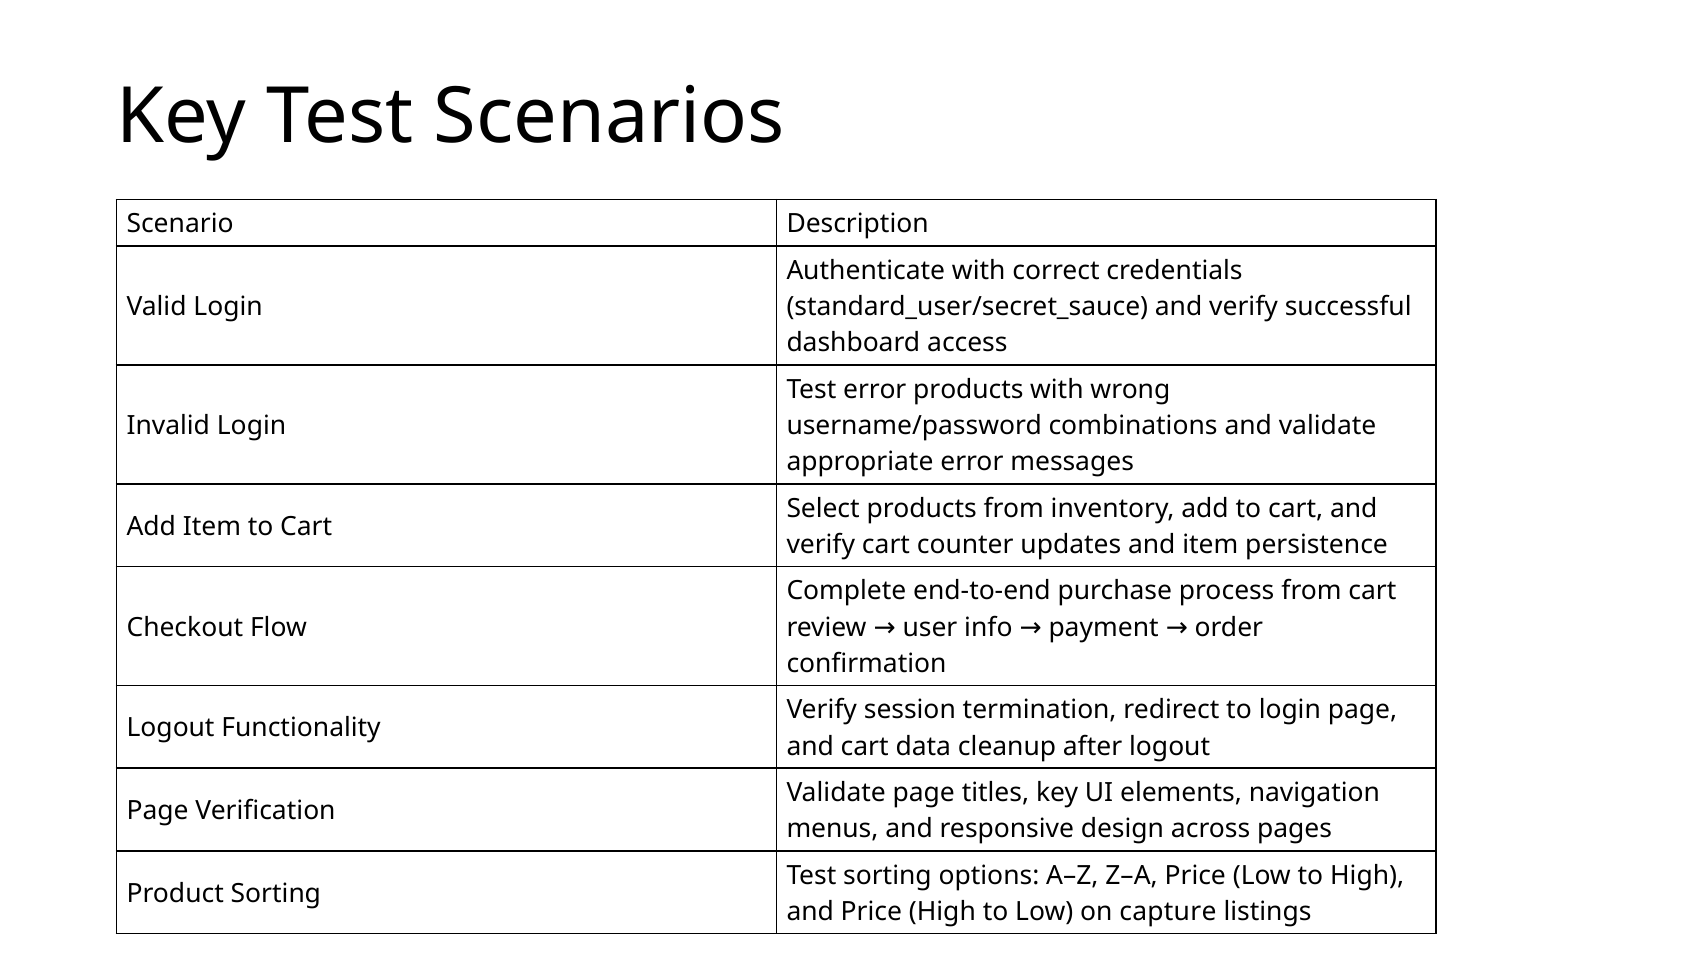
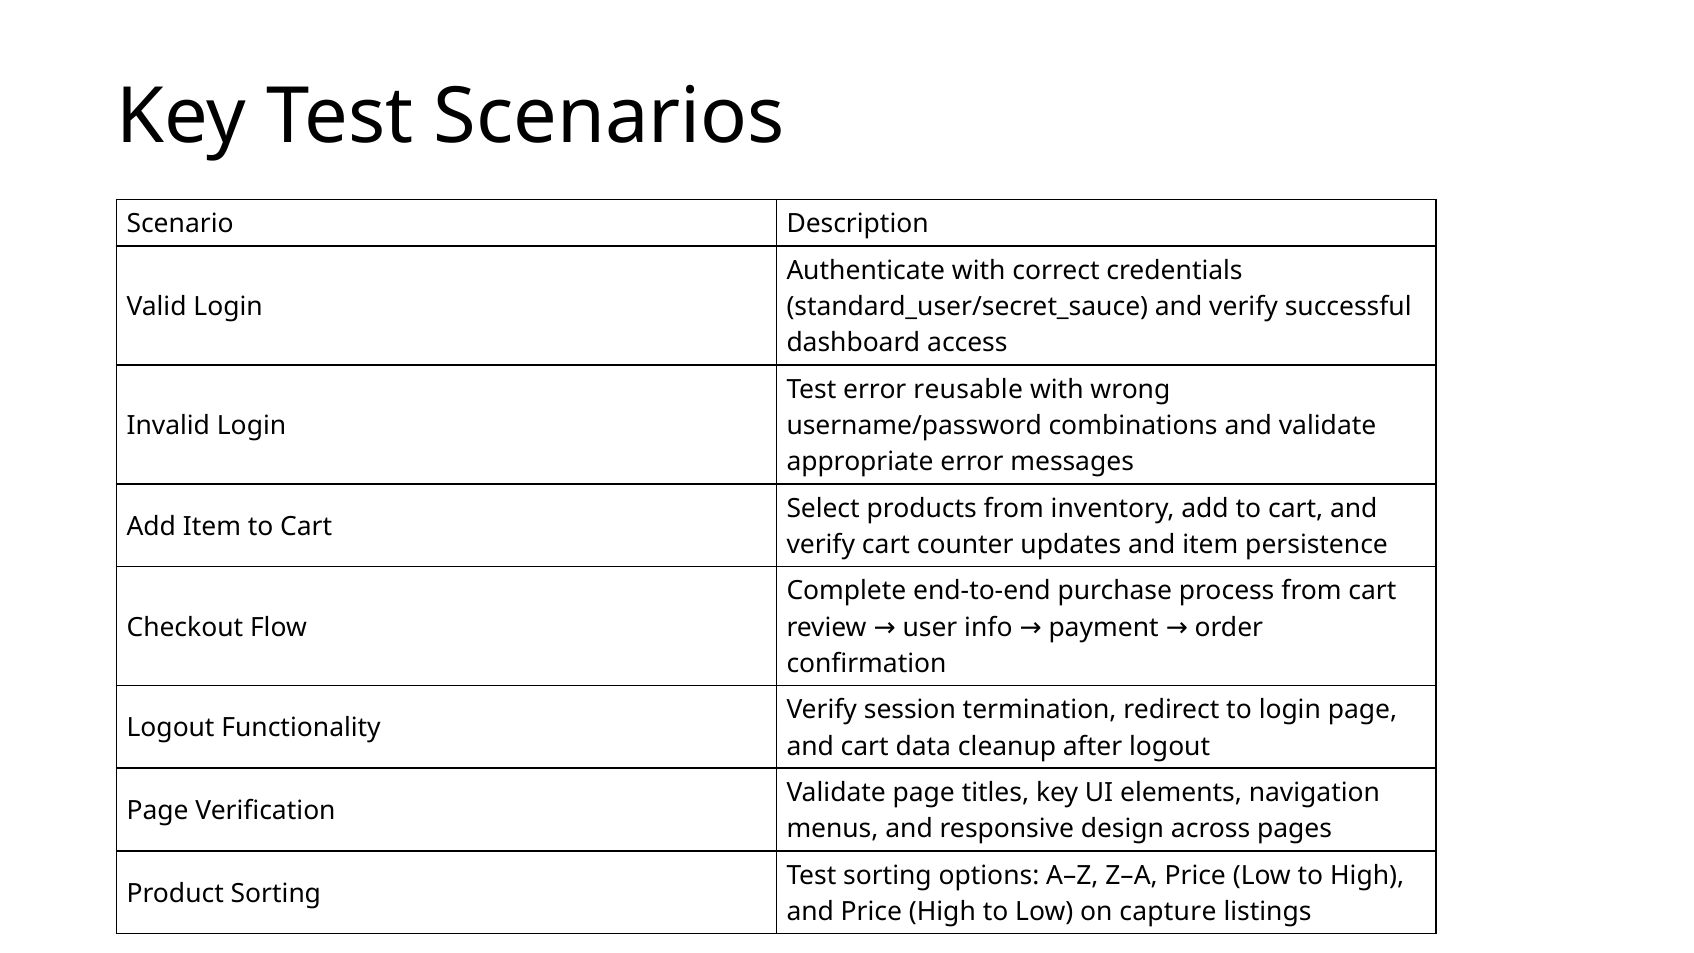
error products: products -> reusable (968, 390)
